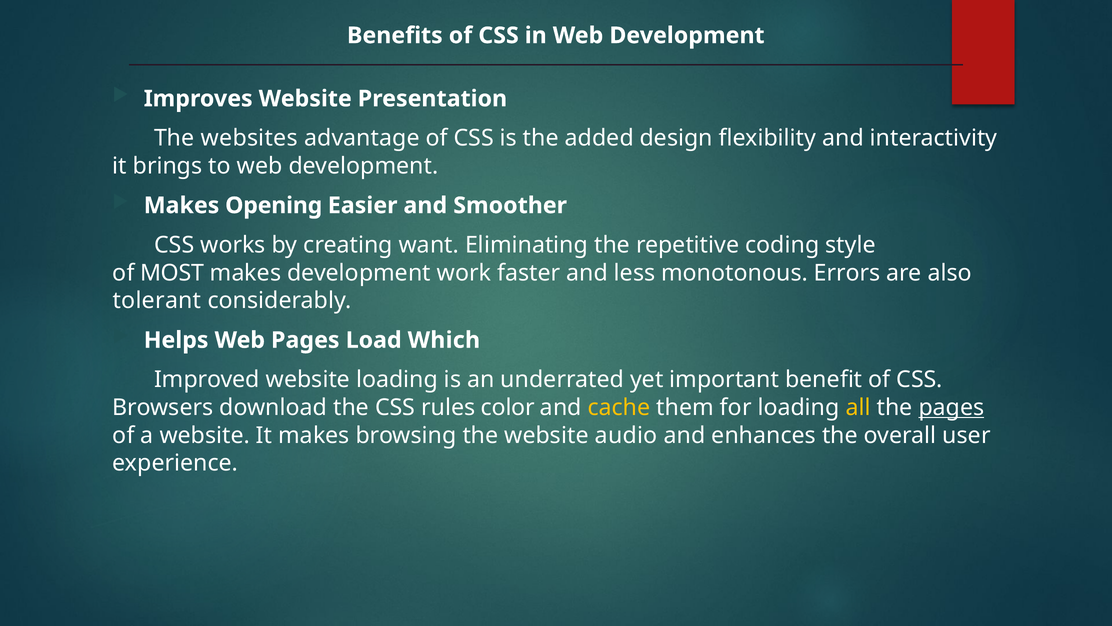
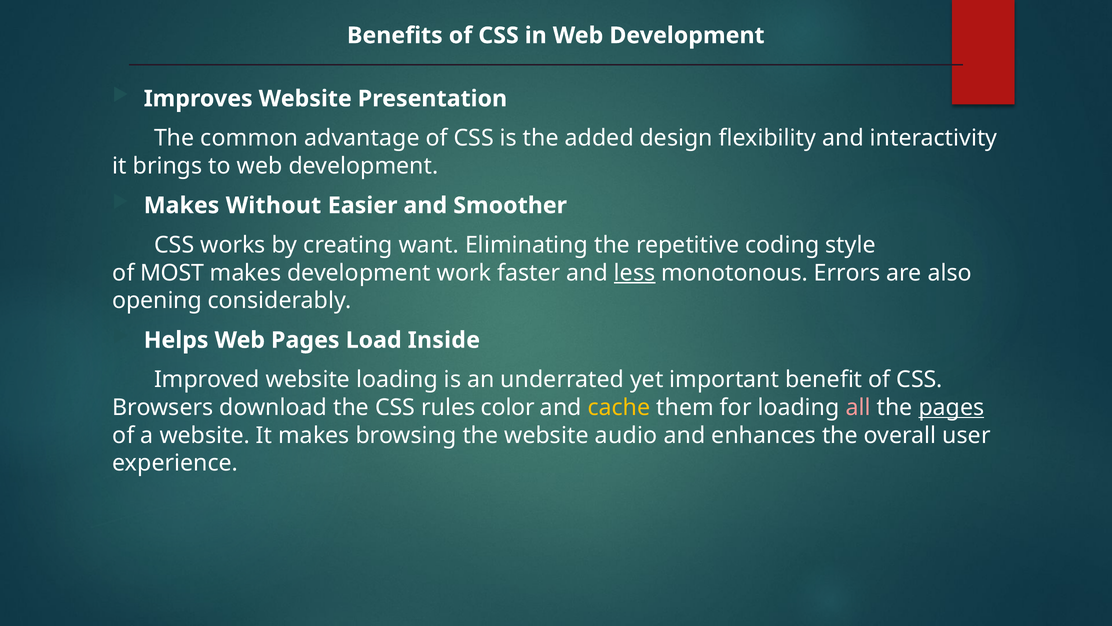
websites: websites -> common (249, 138)
Opening: Opening -> Without (273, 205)
less underline: none -> present (635, 273)
tolerant: tolerant -> opening (157, 300)
Which: Which -> Inside (444, 340)
all colour: yellow -> pink (858, 407)
